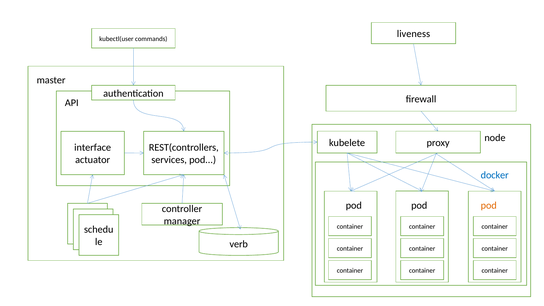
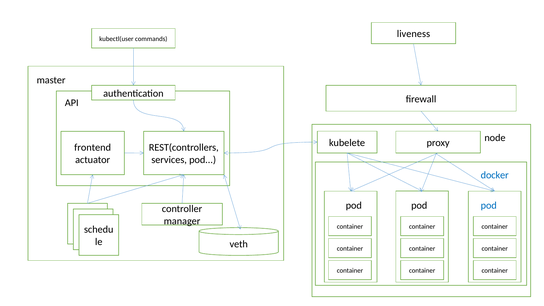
interface: interface -> frontend (93, 148)
pod colour: orange -> blue (489, 205)
verb: verb -> veth (239, 244)
